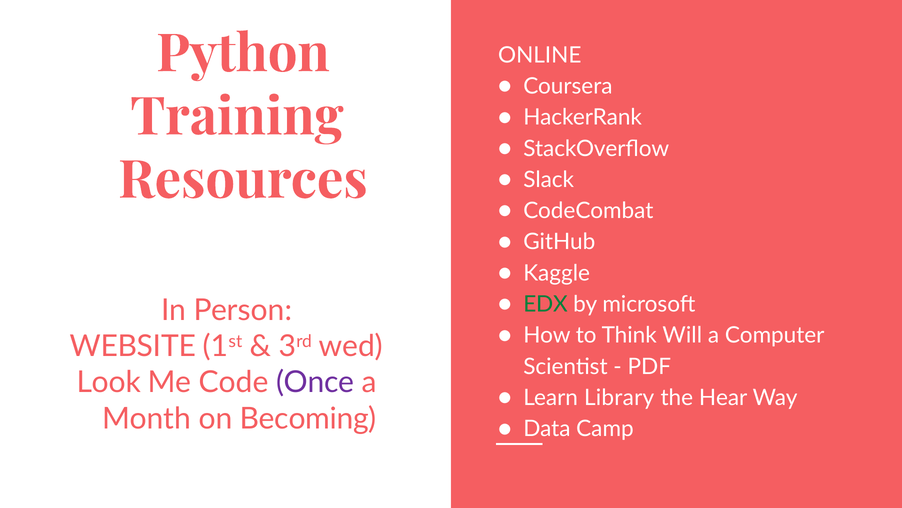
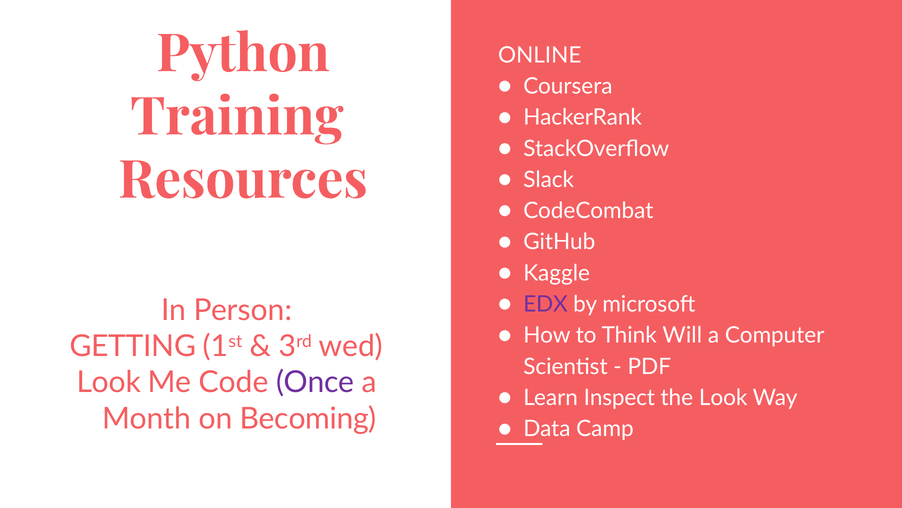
EDX colour: green -> purple (546, 304)
WEBSITE: WEBSITE -> GETTING (133, 346)
Library: Library -> Inspect (619, 397)
the Hear: Hear -> Look (723, 397)
